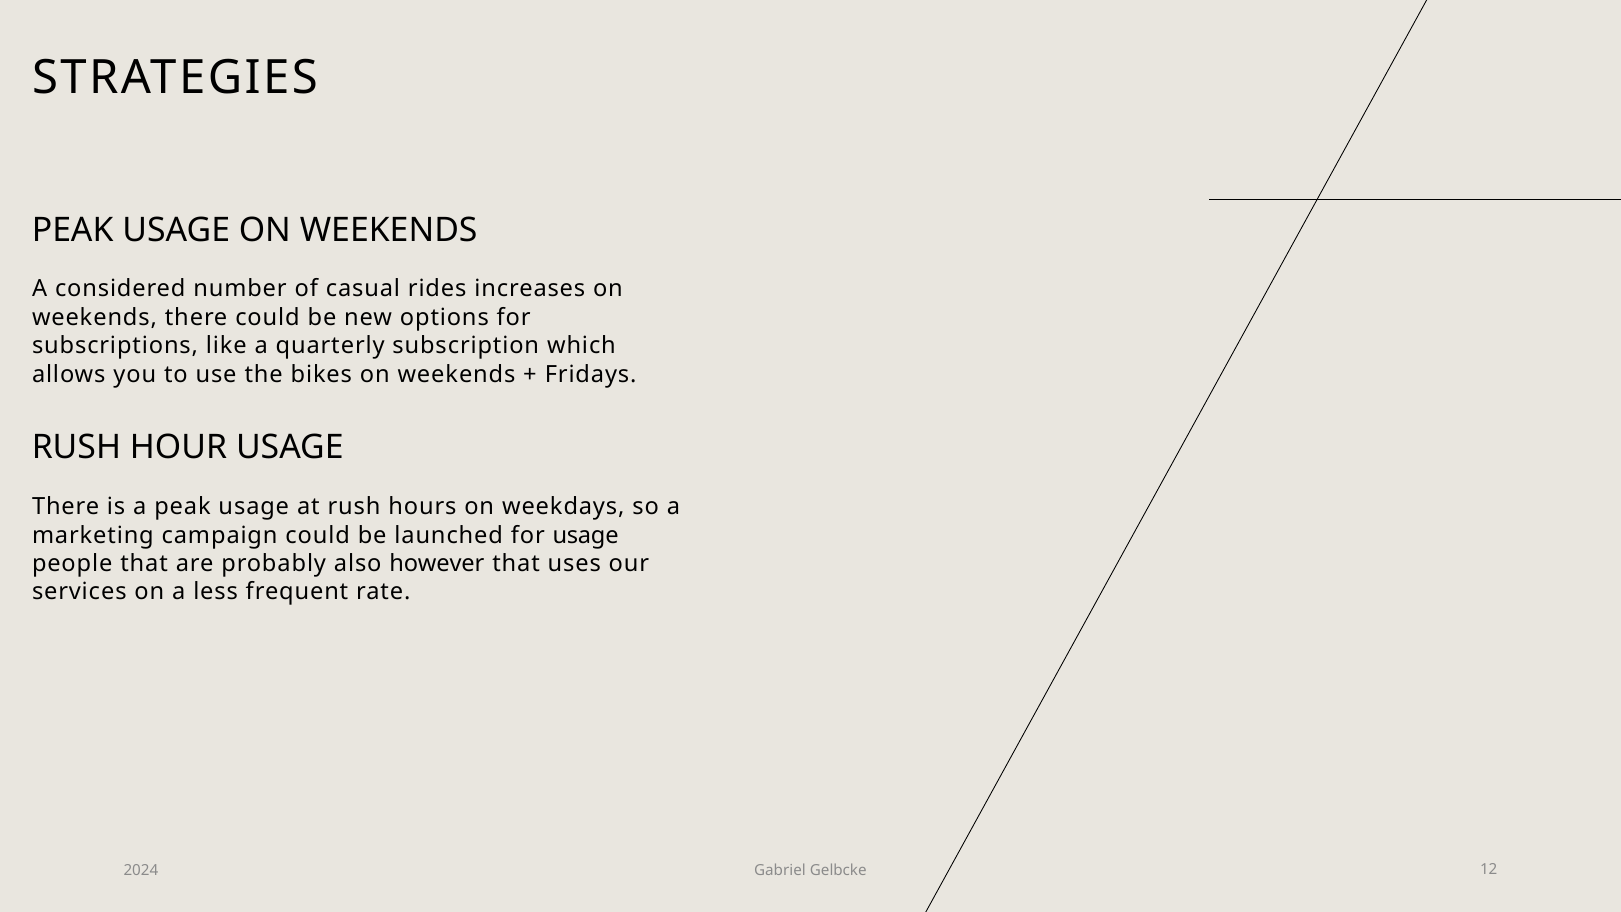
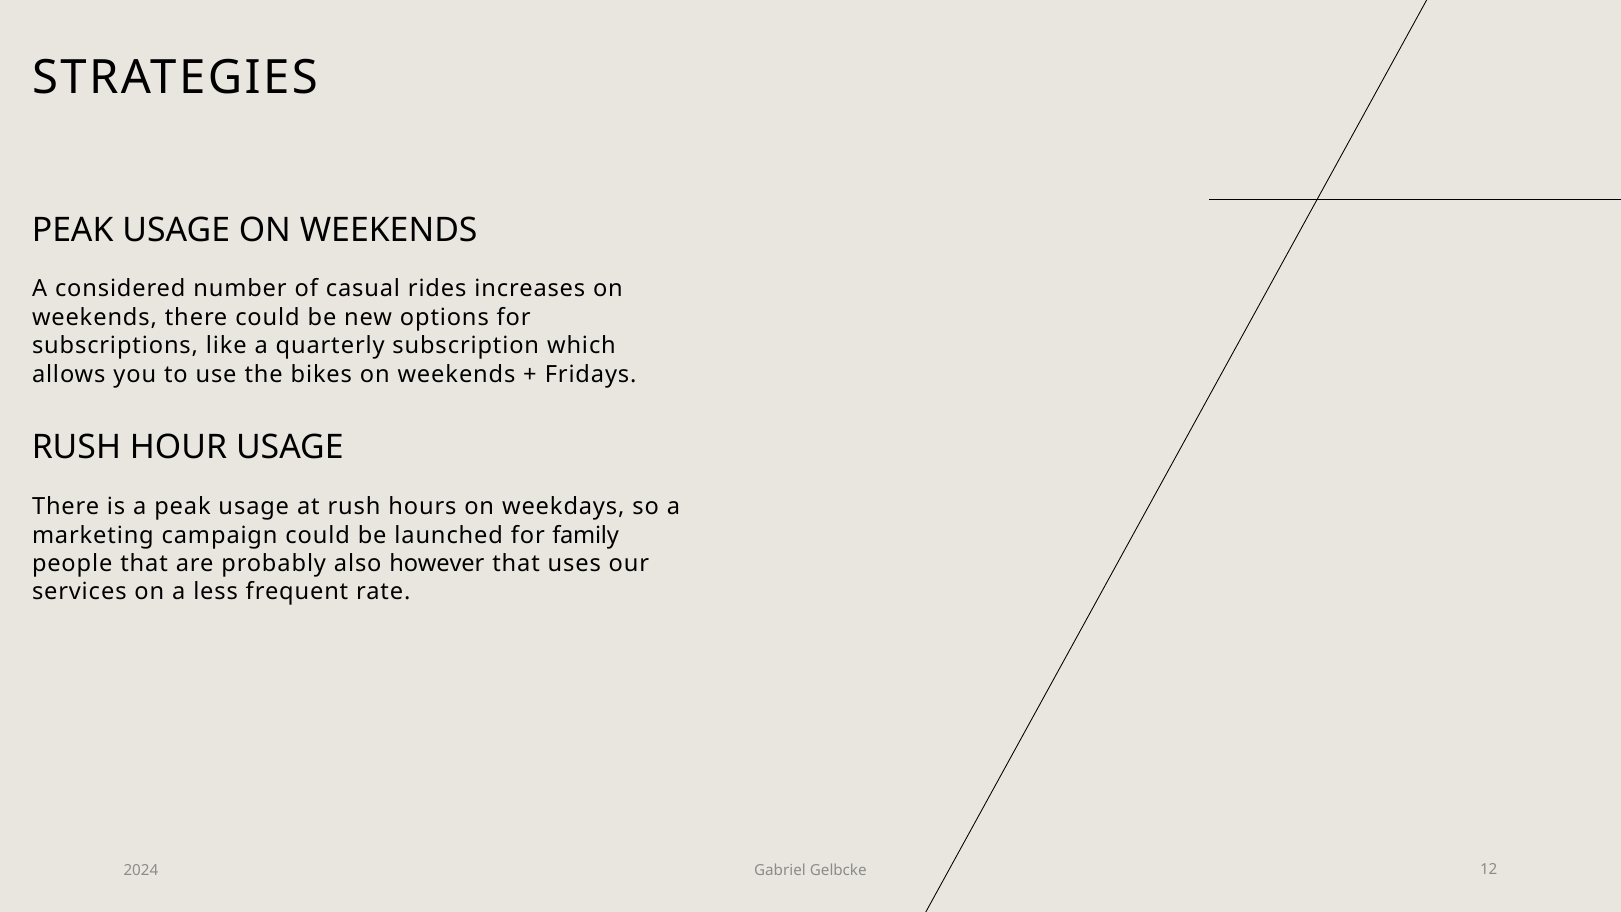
for usage: usage -> family (586, 535)
